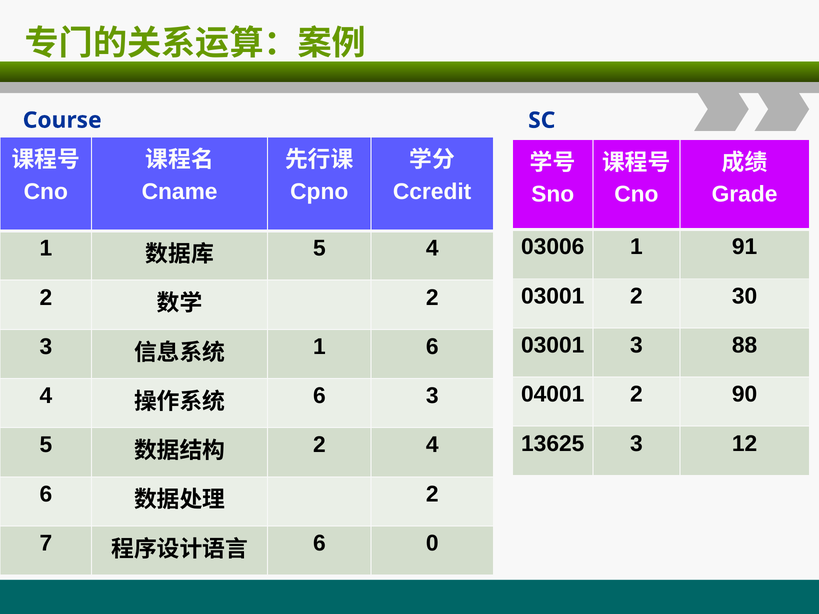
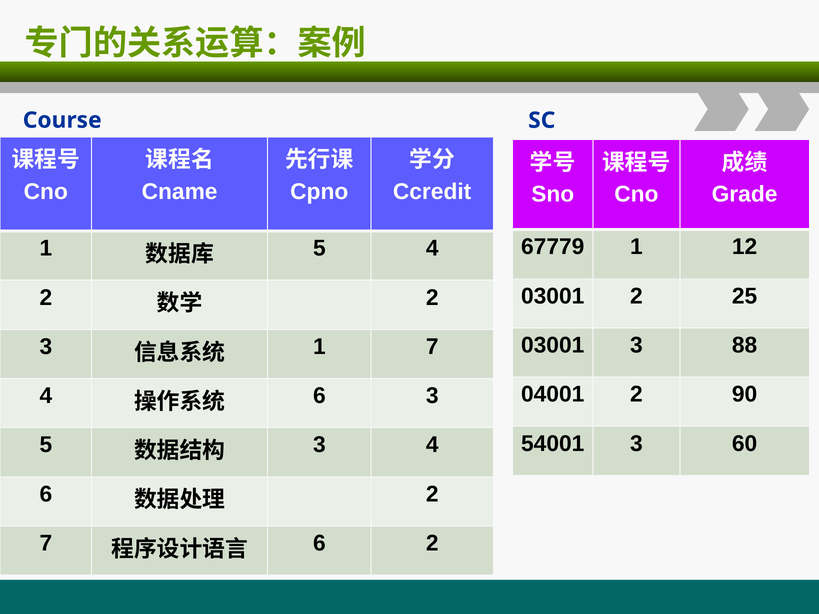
03006: 03006 -> 67779 (553, 247)
91: 91 -> 12 (745, 247)
30: 30 -> 25 (745, 296)
1 6: 6 -> 7 (432, 347)
13625: 13625 -> 54001 (553, 444)
12: 12 -> 60 (745, 444)
2: 2 -> 3 (319, 445)
6 0: 0 -> 2 (432, 543)
